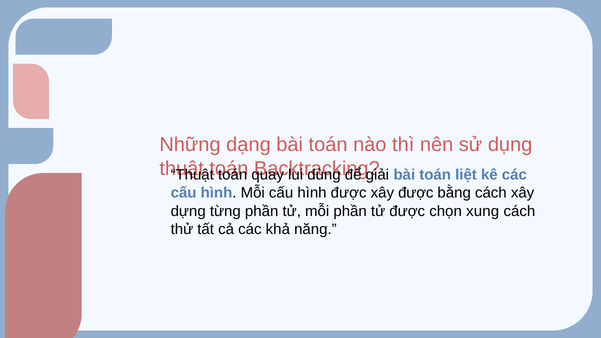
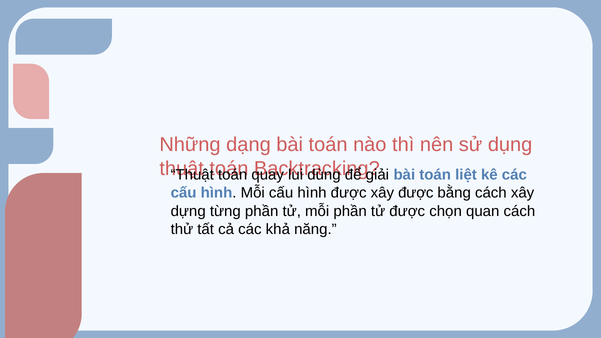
xung: xung -> quan (483, 211)
